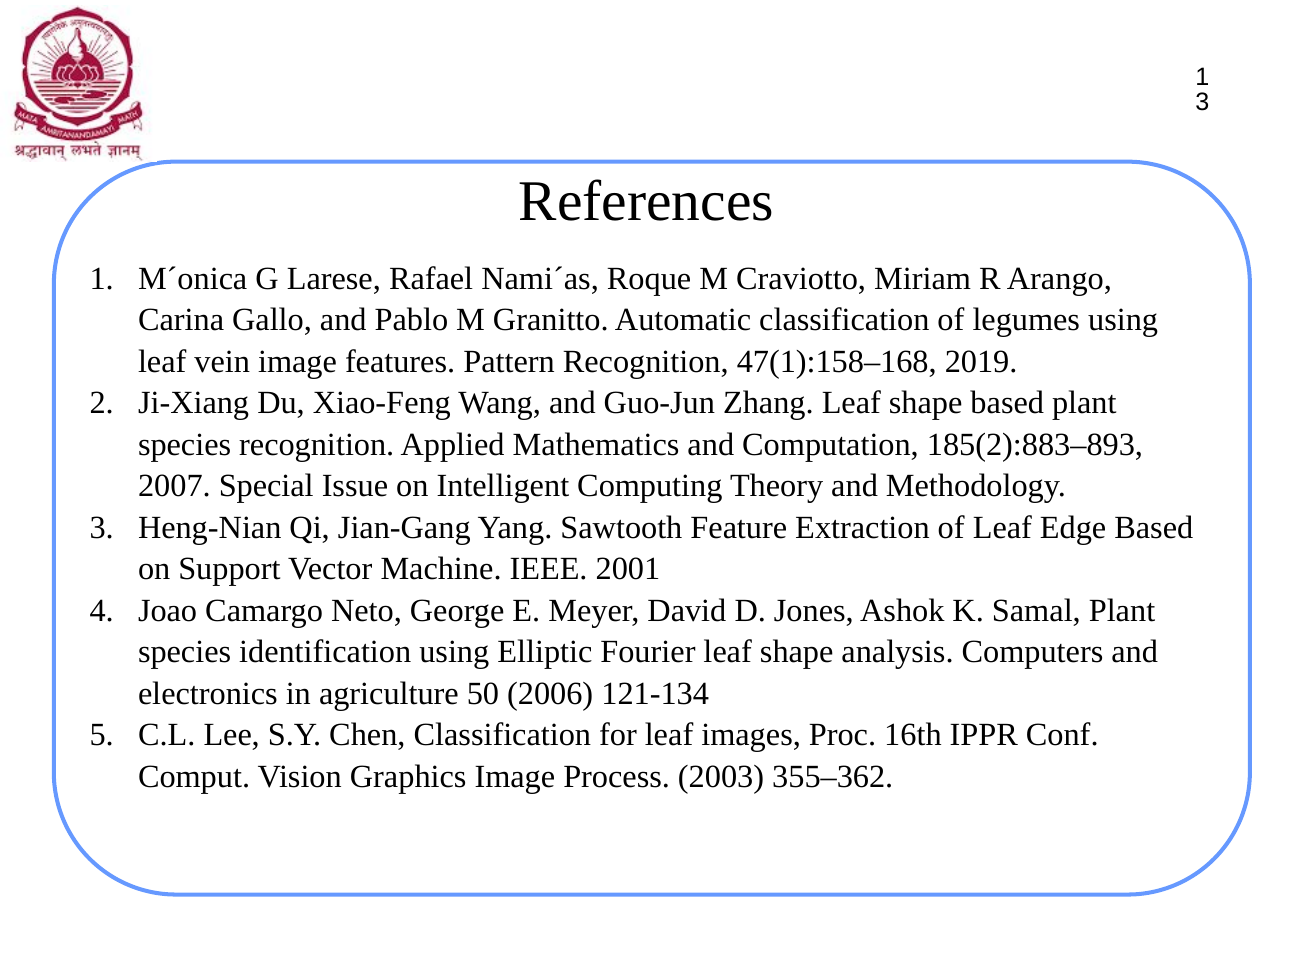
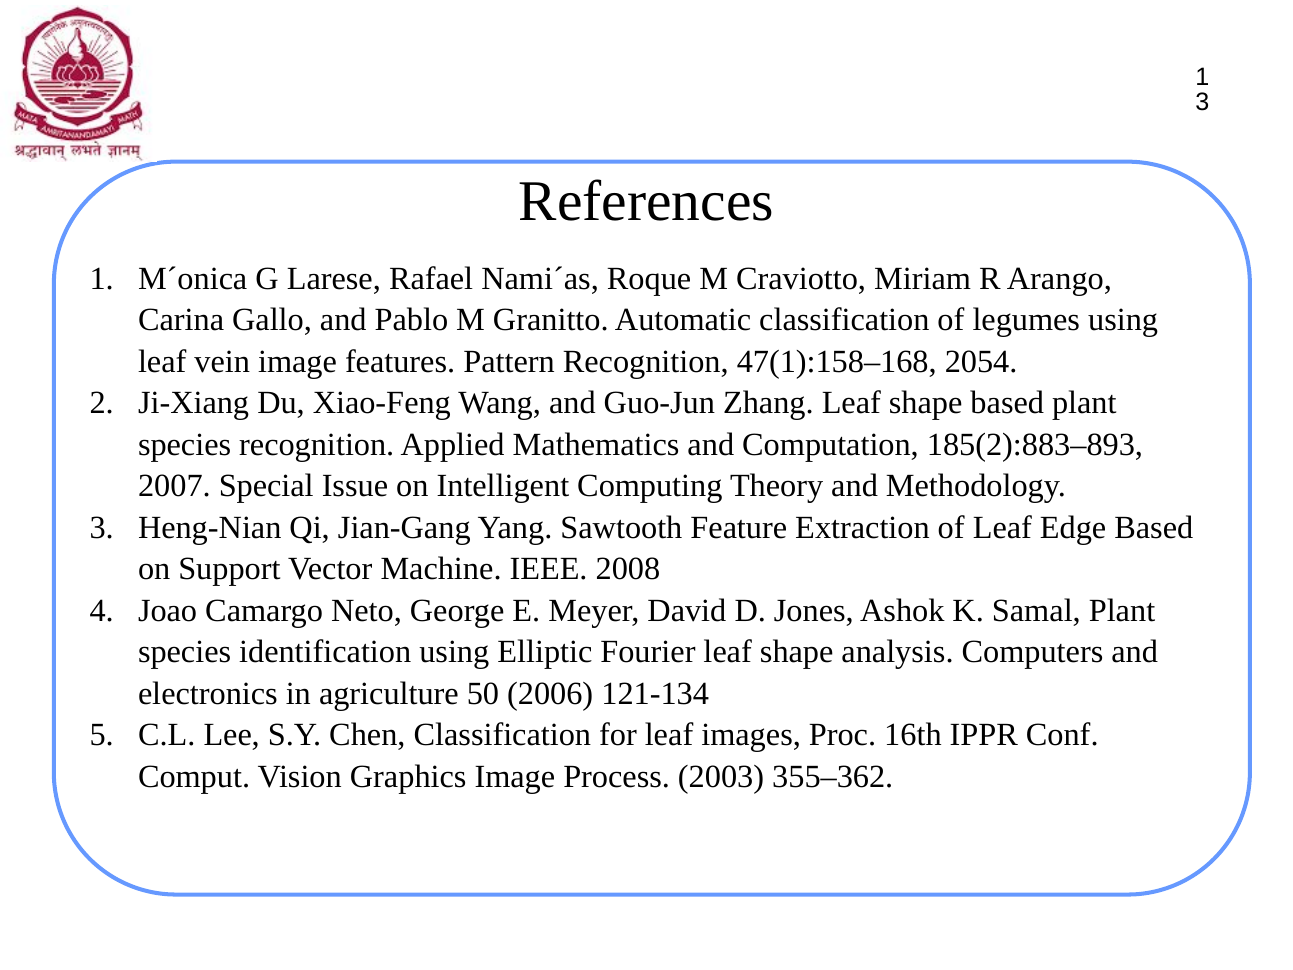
2019: 2019 -> 2054 (981, 361)
2001: 2001 -> 2008 (628, 569)
